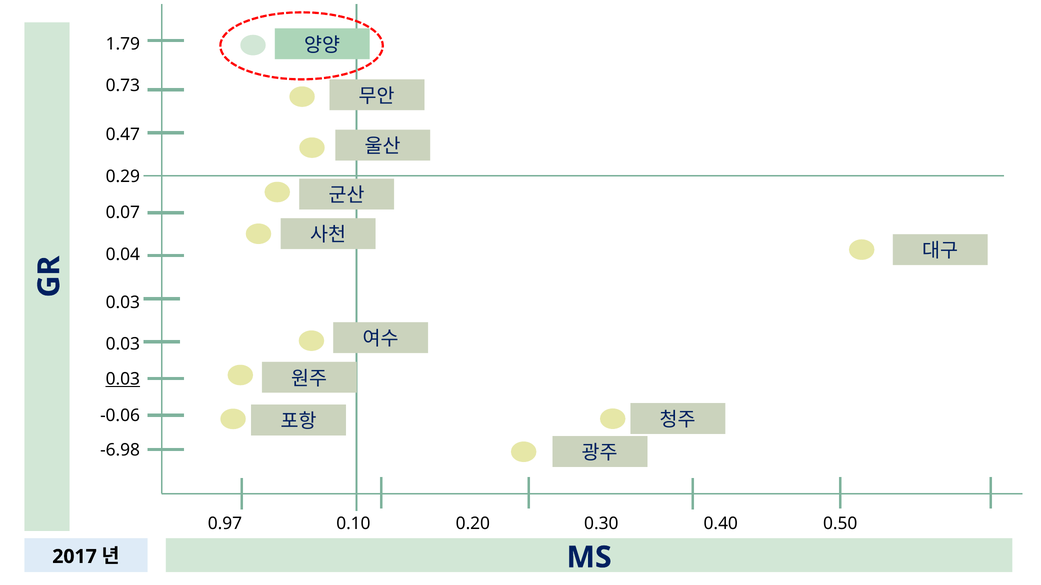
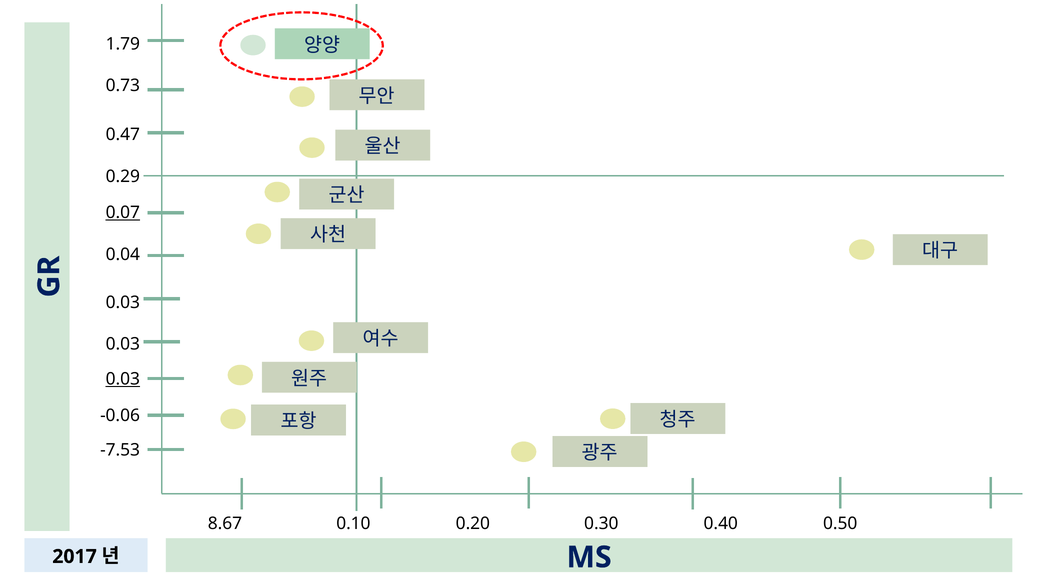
0.07 underline: none -> present (123, 213)
-6.98: -6.98 -> -7.53 (120, 450)
0.97: 0.97 -> 8.67 (225, 524)
